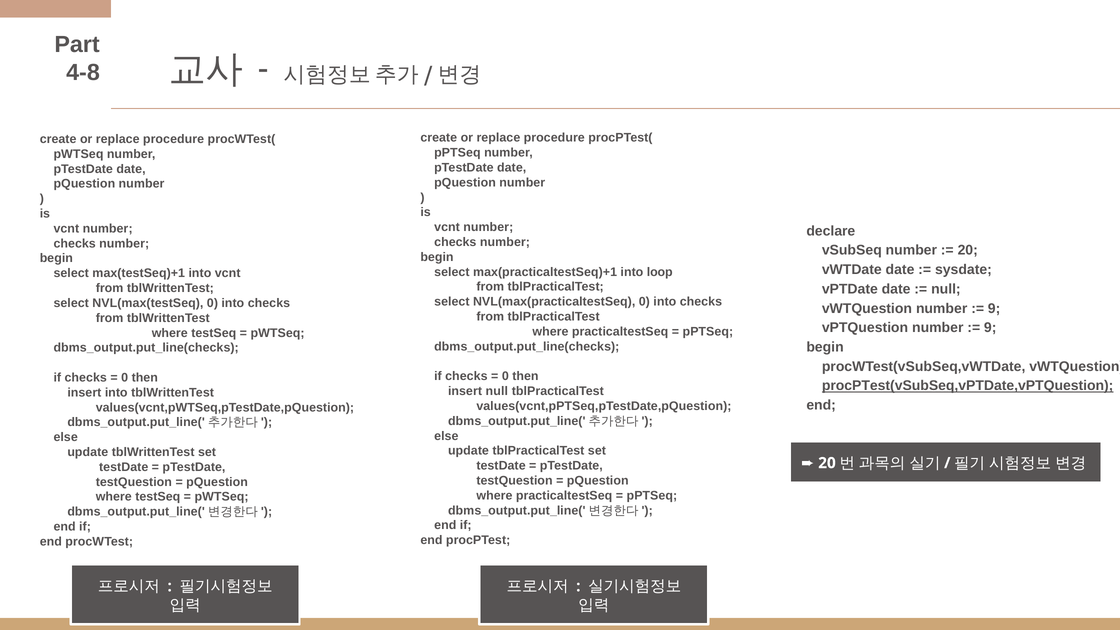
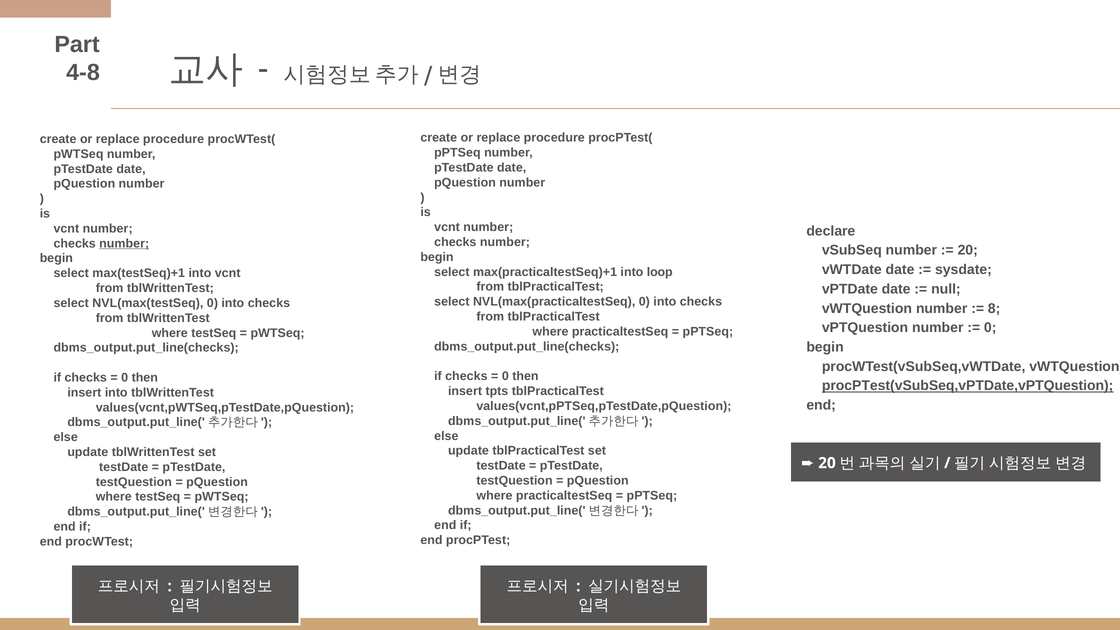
number underline: none -> present (124, 243)
9: 9 -> 8 (994, 308)
9: 9 -> 0 (990, 328)
insert null: null -> tpts (497, 391)
